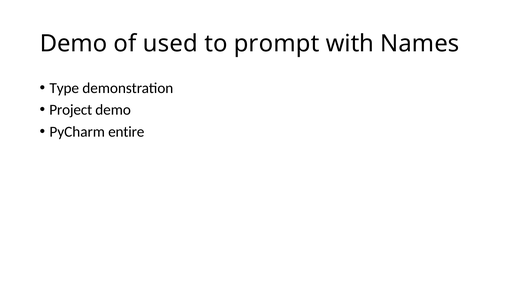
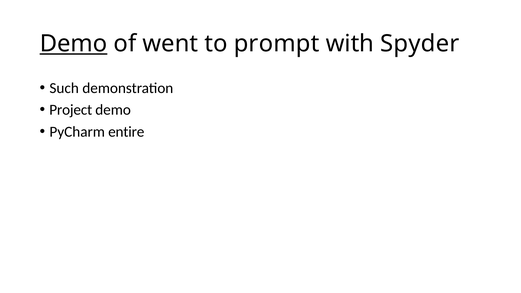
Demo underline: none -> present (74, 44)
used: used -> went (170, 44)
Names: Names -> Spyder (420, 44)
Type: Type -> Such (64, 88)
